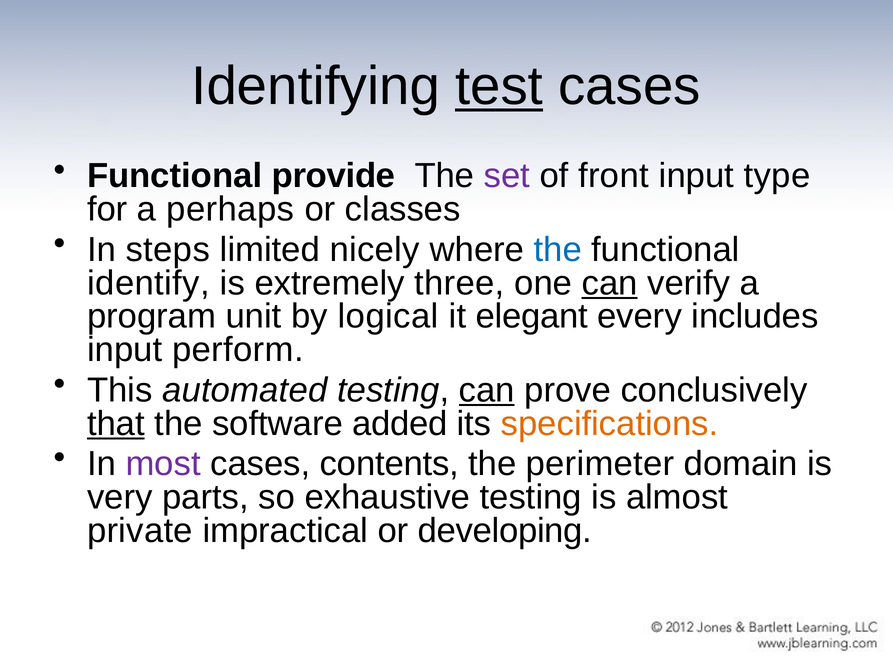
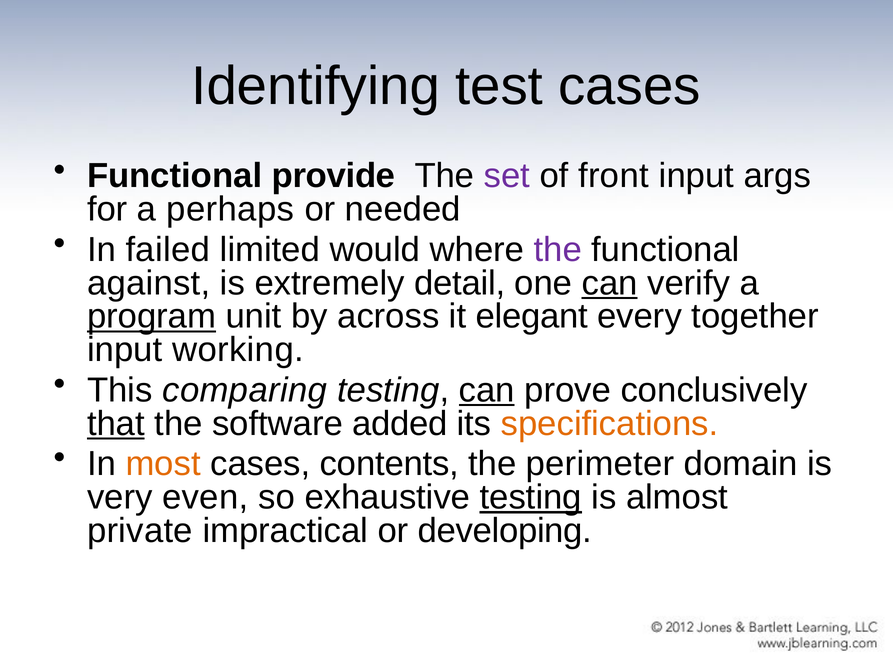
test underline: present -> none (499, 86)
type: type -> args (777, 176)
classes: classes -> needed (403, 209)
steps: steps -> failed (168, 250)
nicely: nicely -> would (375, 250)
the colour: blue -> purple (558, 250)
identify: identify -> against (149, 283)
three: three -> detail (460, 283)
program underline: none -> present (152, 316)
logical: logical -> across (388, 316)
includes: includes -> together (755, 316)
perform: perform -> working (238, 350)
automated: automated -> comparing (245, 390)
most colour: purple -> orange (163, 464)
parts: parts -> even (205, 497)
testing underline: none -> present (531, 497)
